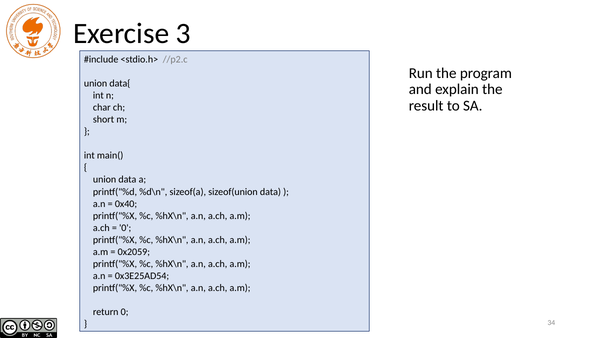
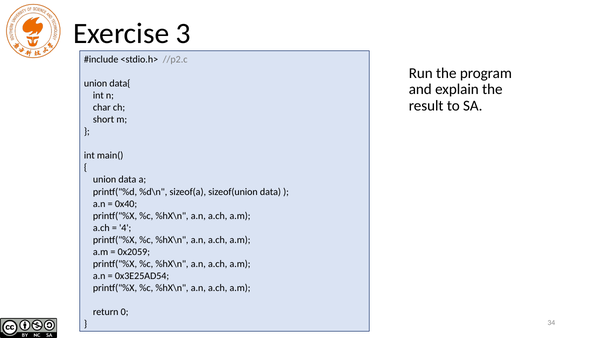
0: 0 -> 4 (125, 228)
